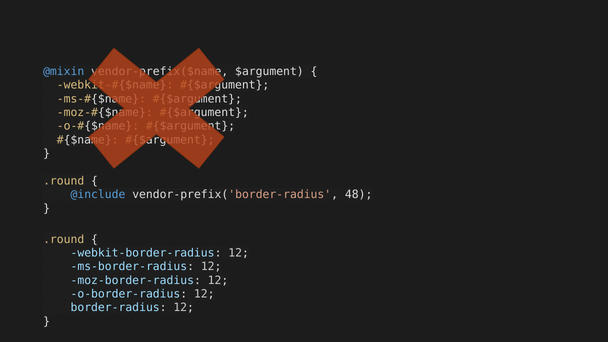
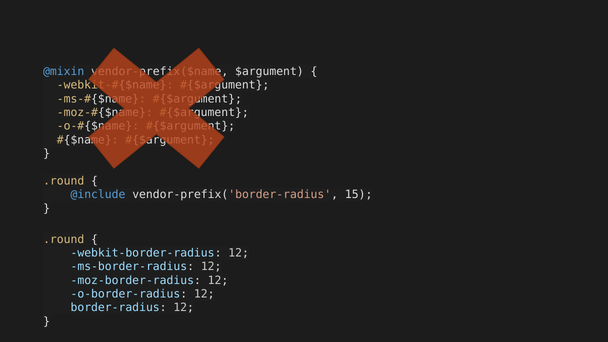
48: 48 -> 15 (359, 195)
